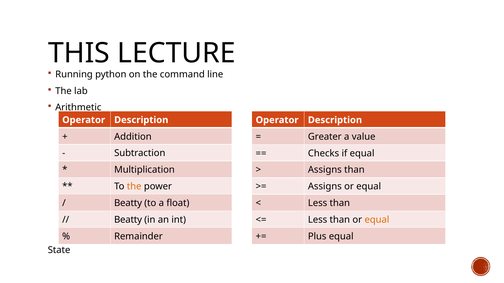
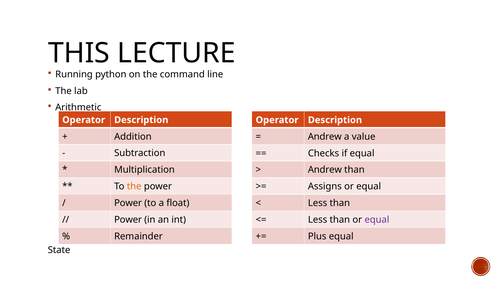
Greater: Greater -> Andrew (325, 137)
Assigns: Assigns -> Andrew (325, 170)
Beatty: Beatty -> Power (128, 203)
Beatty: Beatty -> Power (128, 220)
equal colour: orange -> purple (377, 220)
